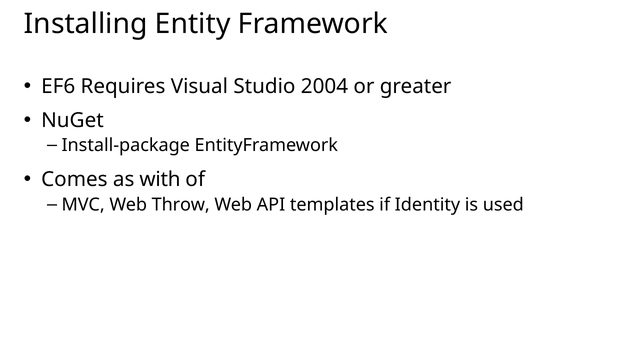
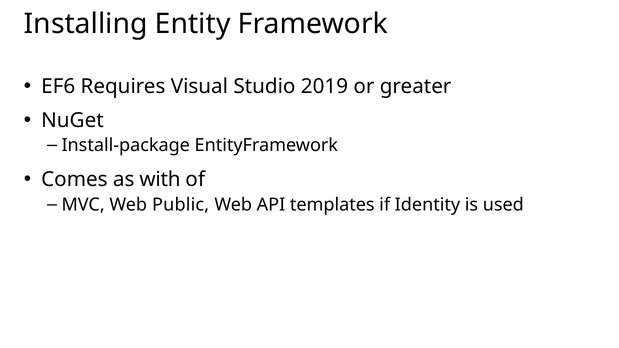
2004: 2004 -> 2019 (324, 87)
Throw: Throw -> Public (181, 205)
